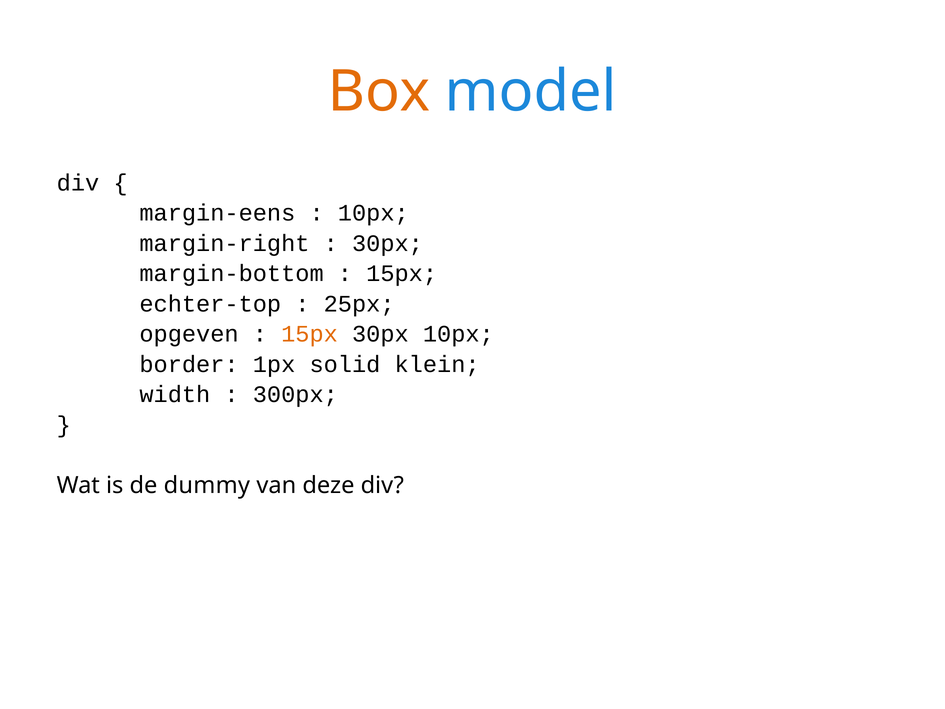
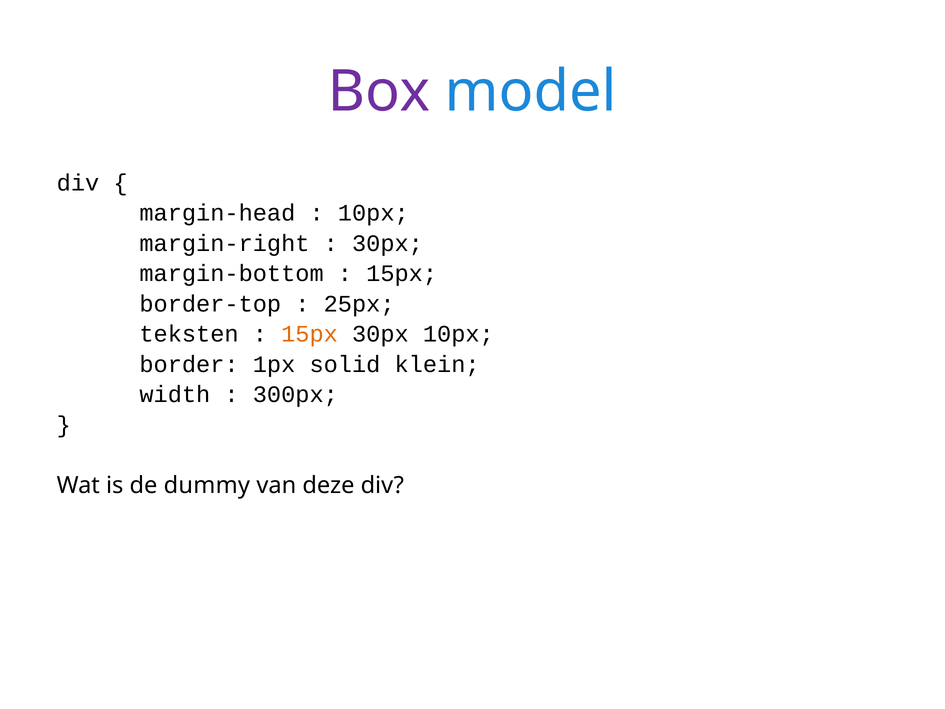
Box colour: orange -> purple (379, 91)
margin-eens: margin-eens -> margin-head (217, 213)
echter-top: echter-top -> border-top (210, 304)
opgeven: opgeven -> teksten (189, 334)
